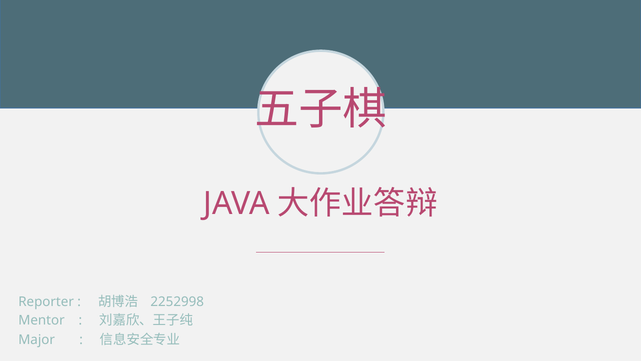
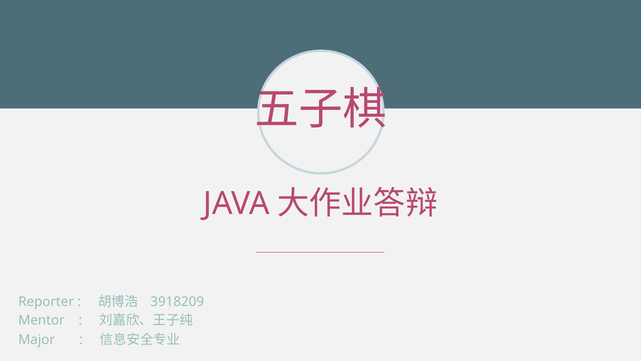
2252998: 2252998 -> 3918209 (177, 301)
